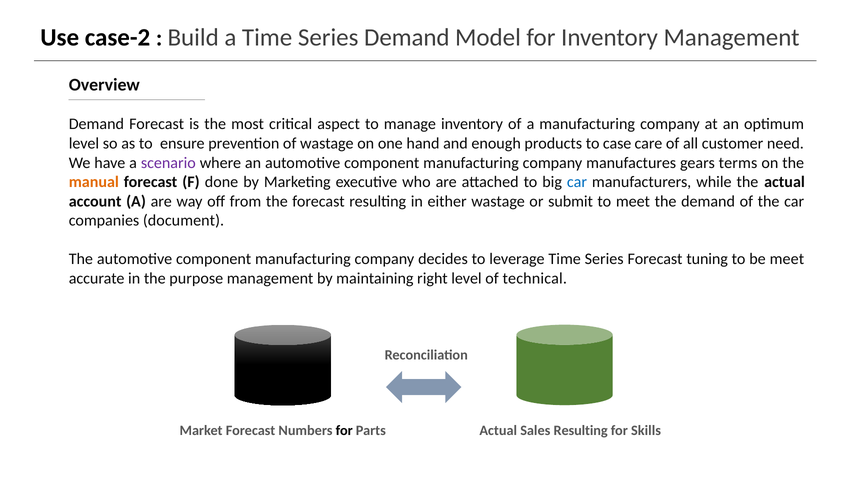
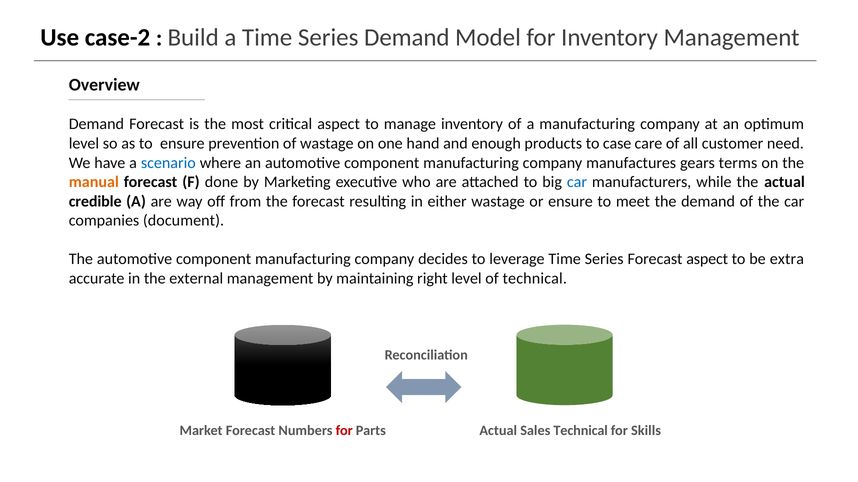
scenario colour: purple -> blue (168, 163)
account: account -> credible (95, 202)
or submit: submit -> ensure (571, 202)
Forecast tuning: tuning -> aspect (707, 259)
be meet: meet -> extra (787, 259)
purpose: purpose -> external (196, 279)
for colour: black -> red (344, 431)
Sales Resulting: Resulting -> Technical (581, 431)
